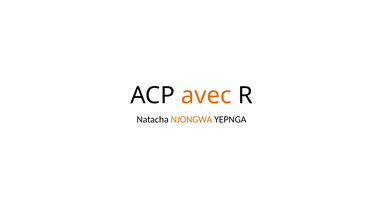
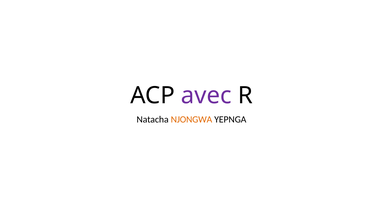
avec colour: orange -> purple (206, 96)
